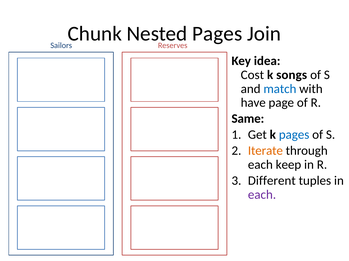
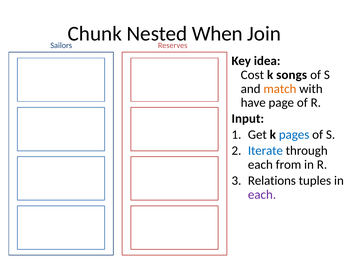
Pages: Pages -> When (217, 34)
match colour: blue -> orange (280, 89)
Same: Same -> Input (248, 119)
Iterate colour: orange -> blue (265, 151)
keep: keep -> from (288, 165)
Different: Different -> Relations (272, 181)
